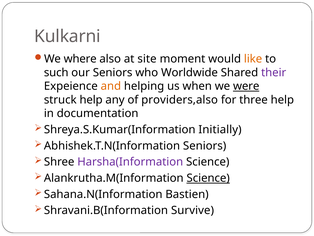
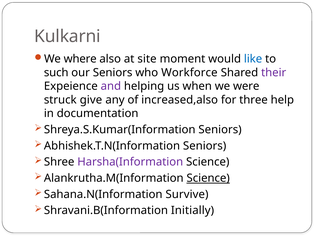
like colour: orange -> blue (253, 59)
Worldwide: Worldwide -> Workforce (189, 72)
and colour: orange -> purple (111, 86)
were underline: present -> none (246, 86)
struck help: help -> give (91, 100)
providers,also: providers,also -> increased,also (180, 100)
Shreya.S.Kumar(Information Initially: Initially -> Seniors (220, 129)
Bastien: Bastien -> Survive (187, 194)
Survive: Survive -> Initially (192, 210)
